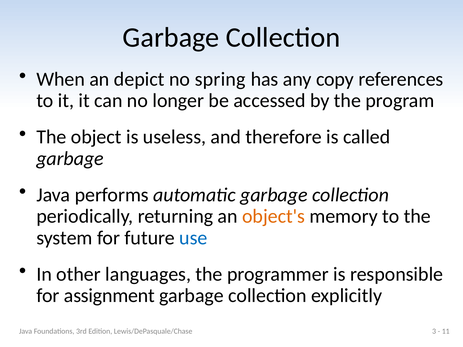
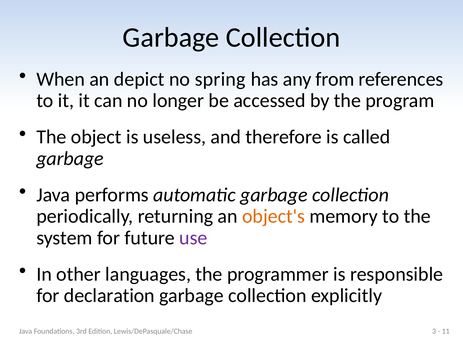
copy: copy -> from (335, 79)
use colour: blue -> purple (193, 238)
assignment: assignment -> declaration (109, 296)
